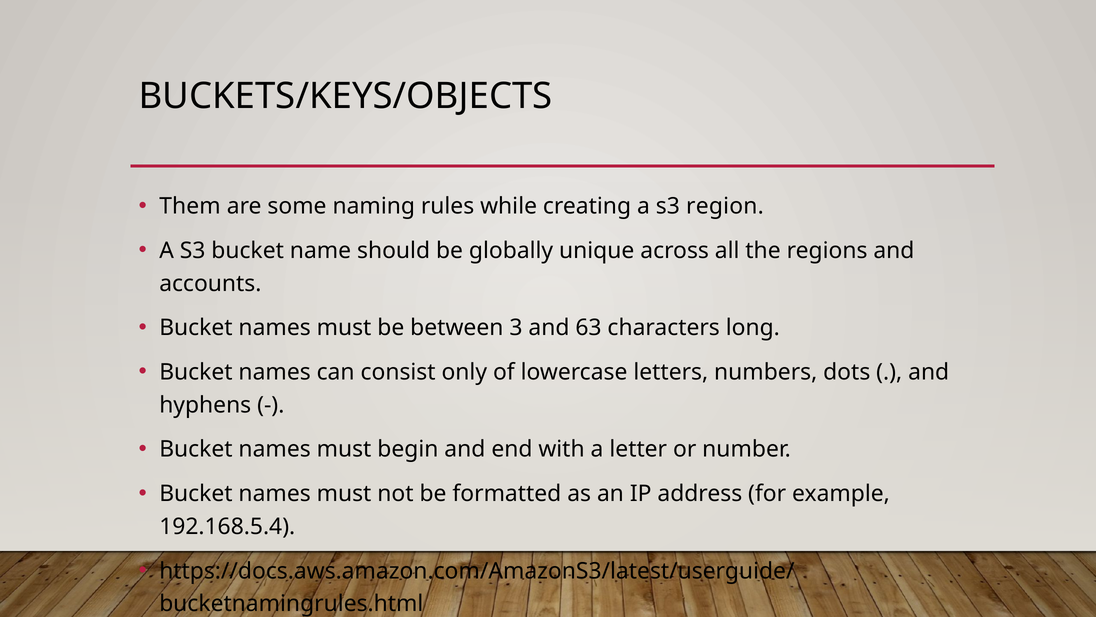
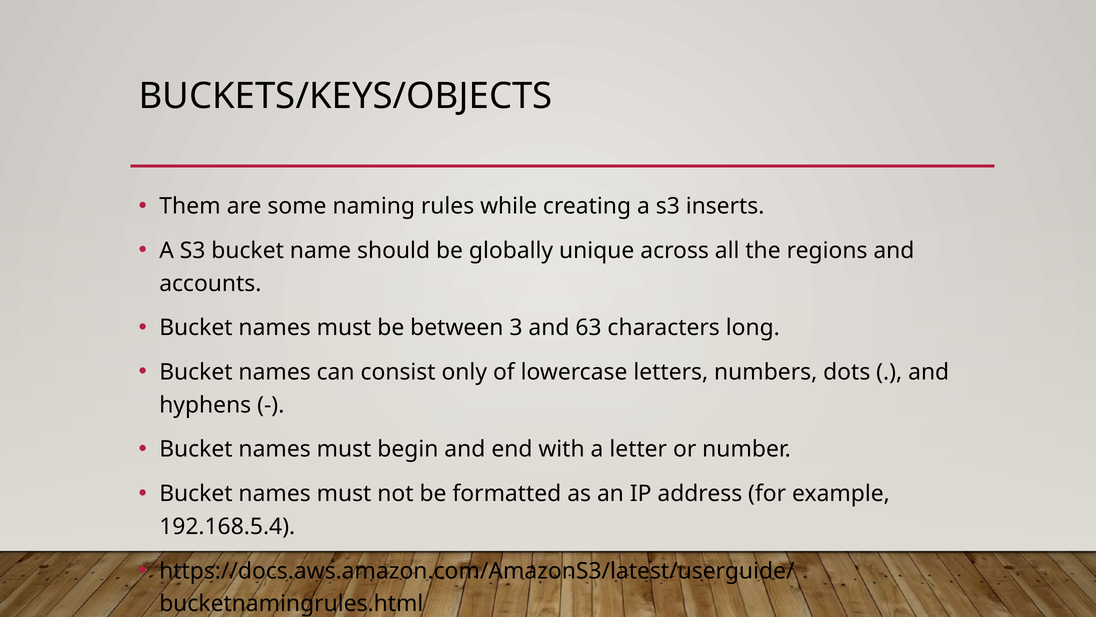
region: region -> inserts (725, 206)
